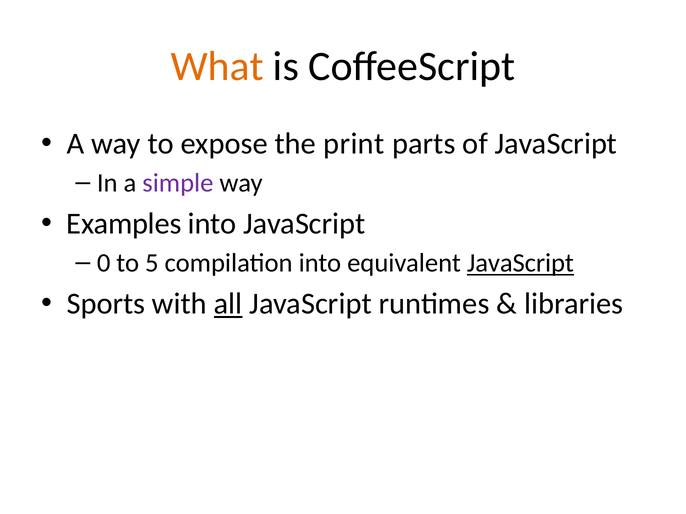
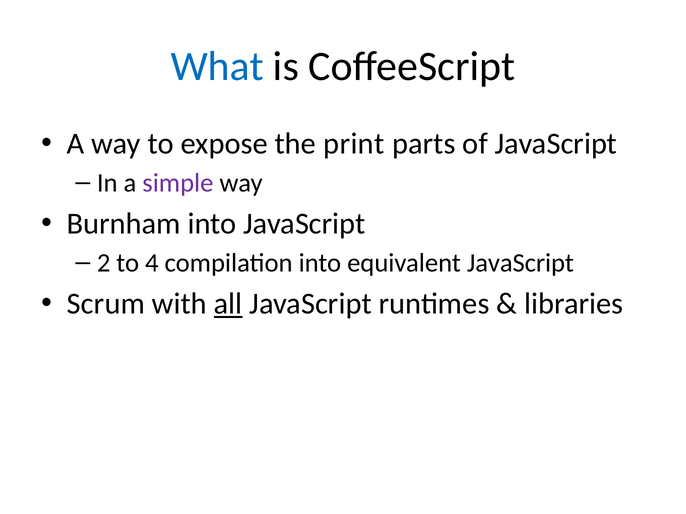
What colour: orange -> blue (217, 66)
Examples: Examples -> Burnham (124, 224)
0: 0 -> 2 (104, 263)
5: 5 -> 4 (152, 263)
JavaScript underline: present -> none (520, 263)
Sports: Sports -> Scrum (106, 304)
